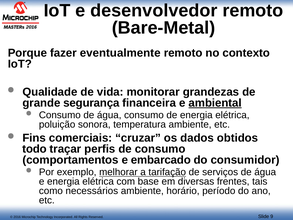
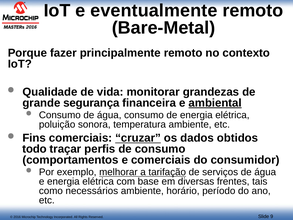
desenvolvedor: desenvolvedor -> eventualmente (154, 11)
eventualmente: eventualmente -> principalmente (120, 53)
cruzar underline: none -> present (138, 138)
e embarcado: embarcado -> comerciais (161, 160)
